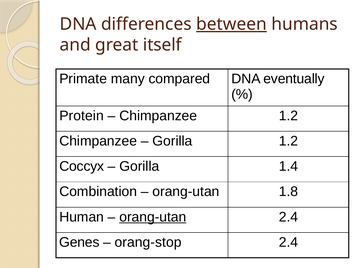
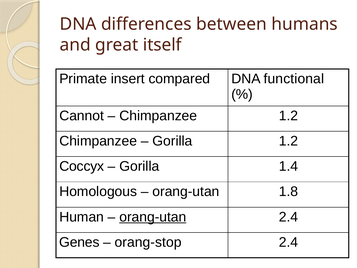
between underline: present -> none (231, 24)
many: many -> insert (128, 79)
eventually: eventually -> functional (294, 79)
Protein: Protein -> Cannot (82, 116)
Combination: Combination -> Homologous (98, 191)
